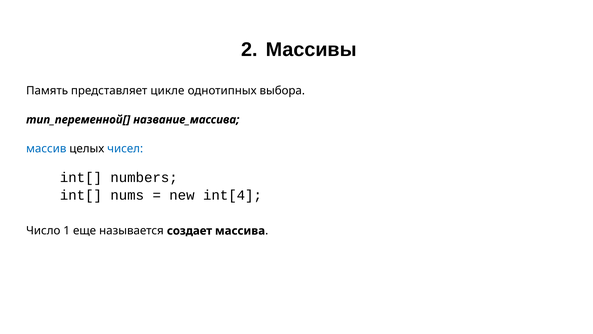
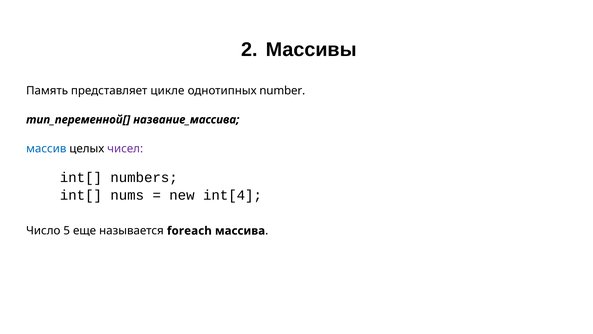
выбора: выбора -> number (282, 90)
чисел colour: blue -> purple (125, 149)
1: 1 -> 5 (67, 231)
создает: создает -> foreach (189, 231)
